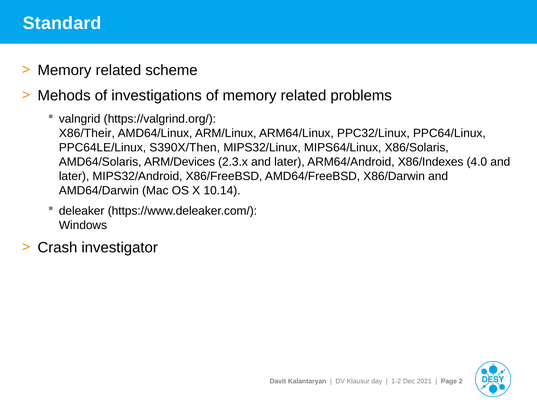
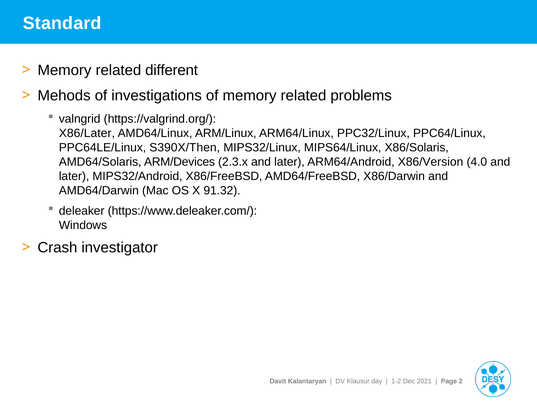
scheme: scheme -> different (172, 70)
X86/Their: X86/Their -> X86/Later (87, 133)
X86/Indexes: X86/Indexes -> X86/Version (431, 162)
10.14: 10.14 -> 91.32 (222, 190)
